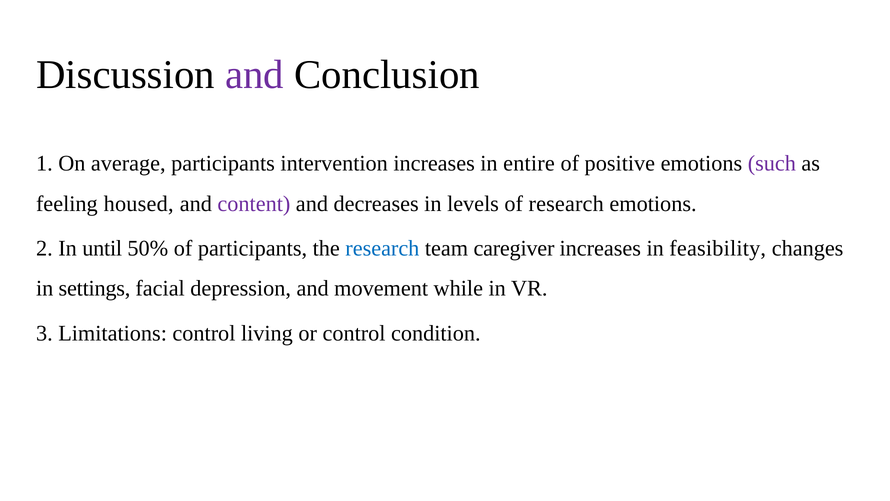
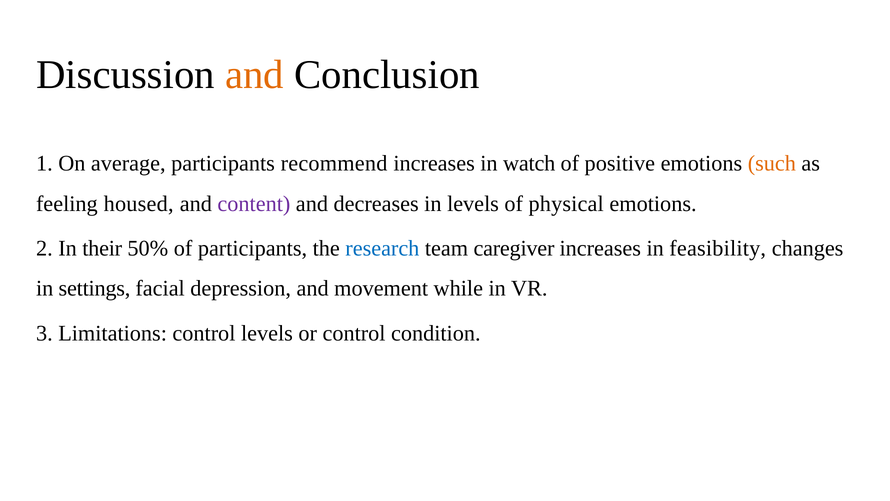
and colour: purple -> orange (254, 75)
intervention: intervention -> recommend (334, 163)
entire: entire -> watch (529, 163)
such colour: purple -> orange (772, 163)
of research: research -> physical (566, 204)
until: until -> their (102, 248)
control living: living -> levels (267, 333)
